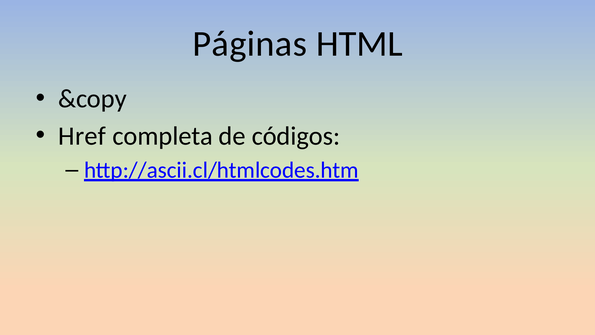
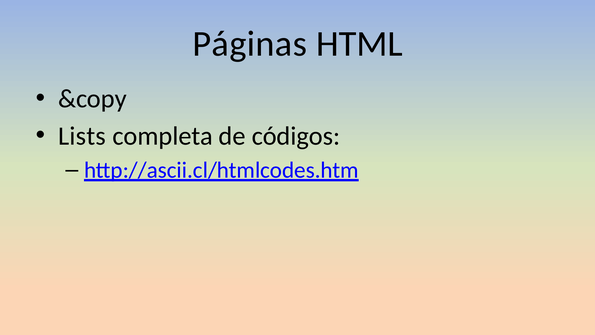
Href: Href -> Lists (82, 136)
